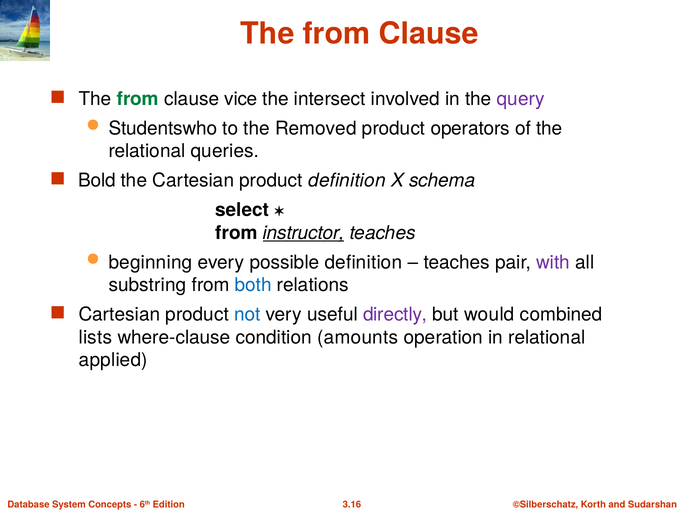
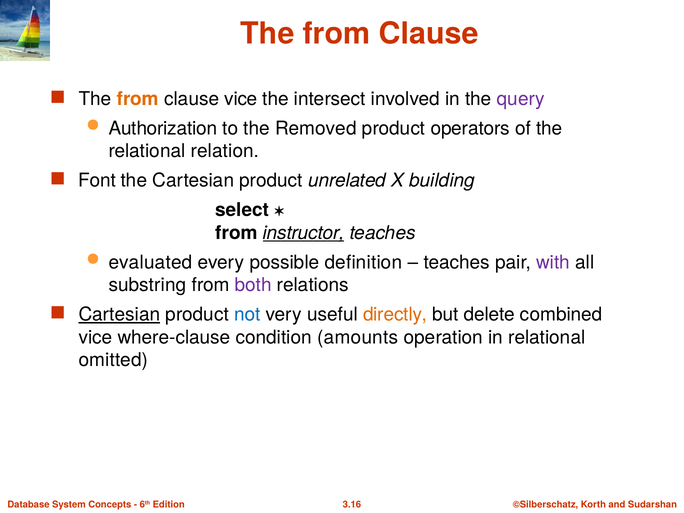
from colour: green -> orange (138, 99)
Studentswho: Studentswho -> Authorization (163, 128)
queries: queries -> relation (225, 151)
Bold: Bold -> Font (97, 181)
product definition: definition -> unrelated (347, 181)
schema: schema -> building (442, 181)
beginning: beginning -> evaluated (150, 262)
both colour: blue -> purple (253, 285)
Cartesian underline: none -> present (119, 315)
directly colour: purple -> orange (395, 315)
would: would -> delete (489, 315)
lists: lists -> vice (95, 337)
applied: applied -> omitted (113, 360)
